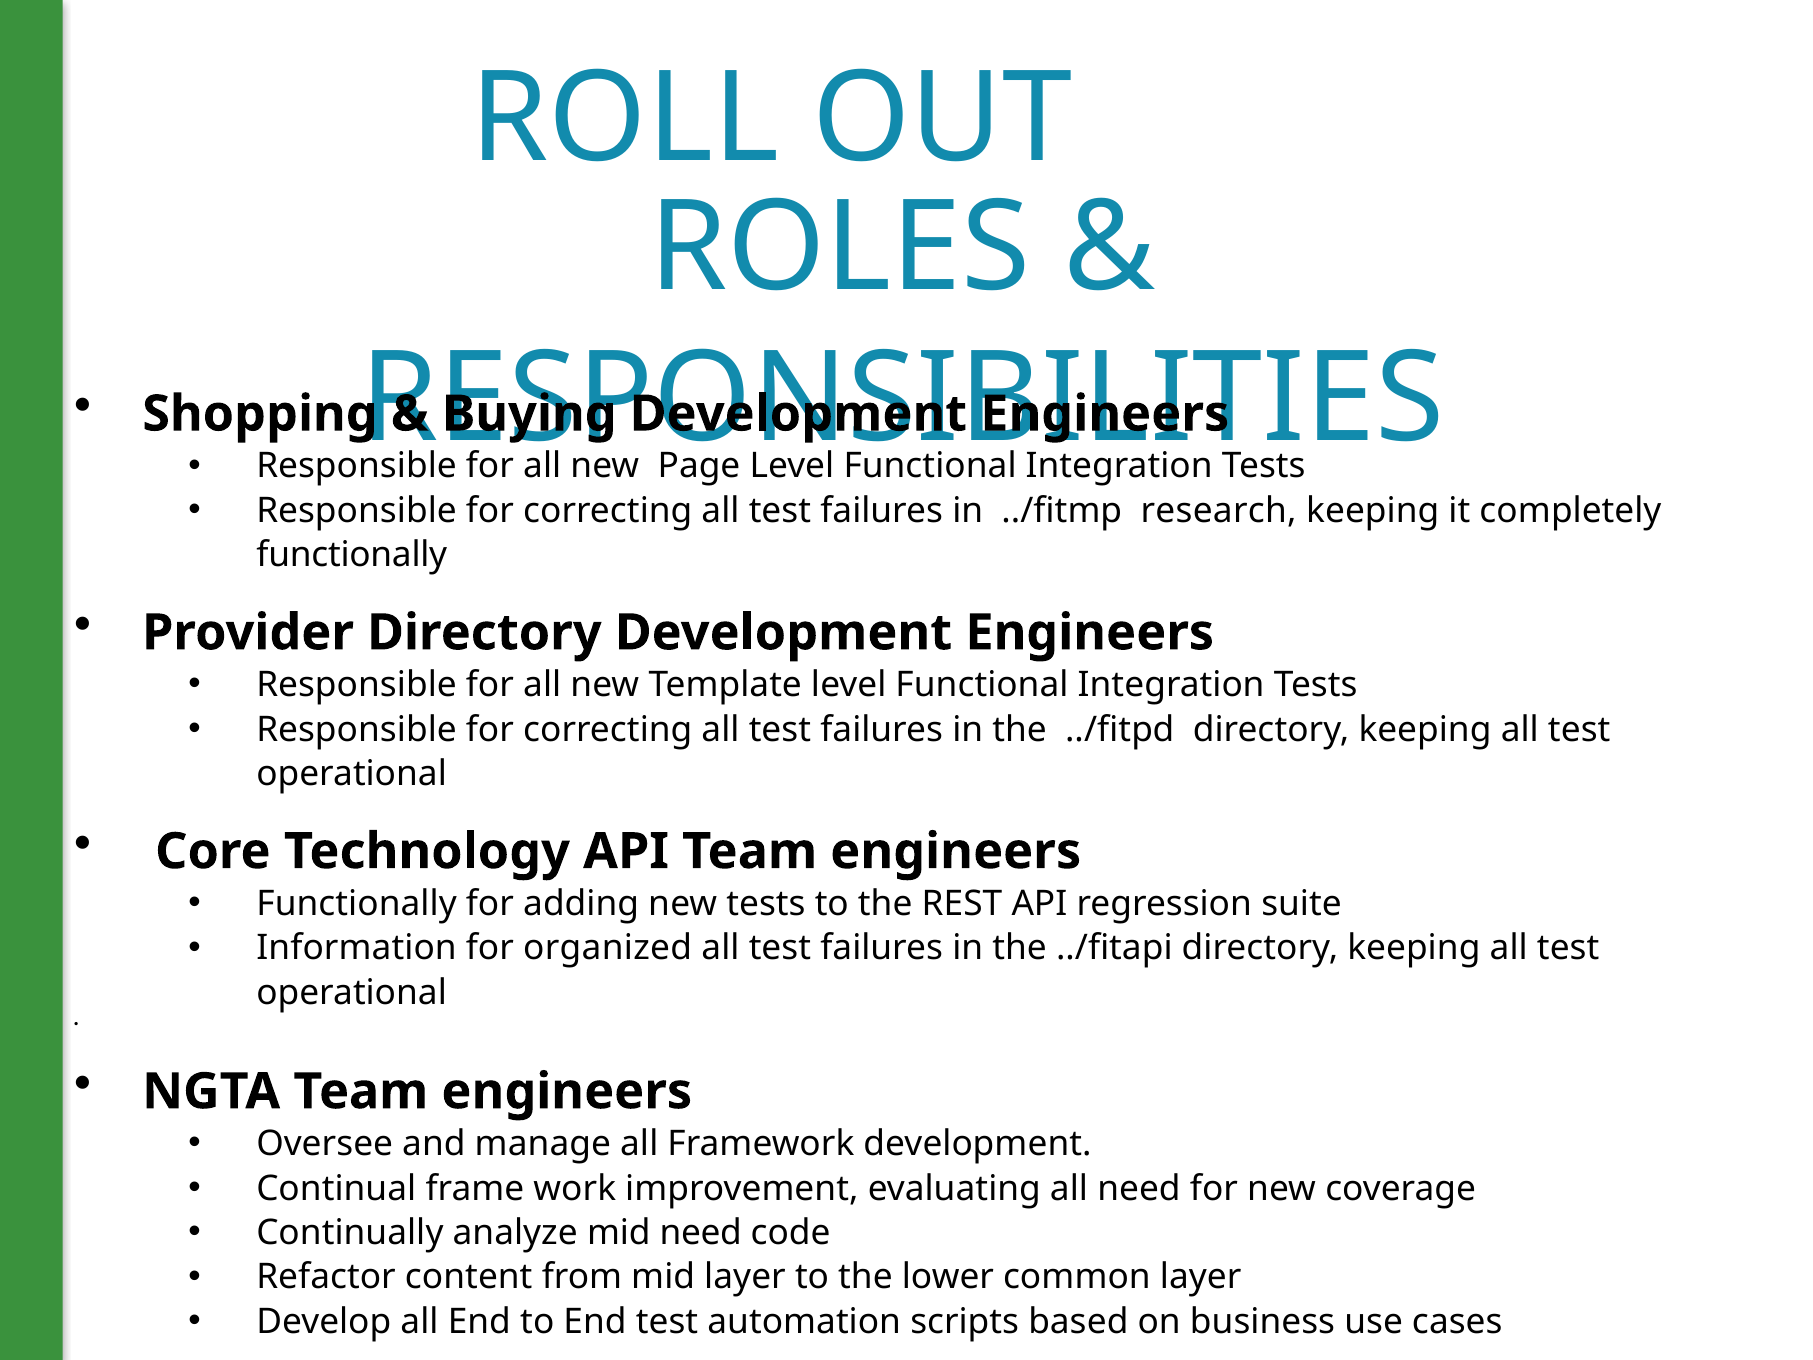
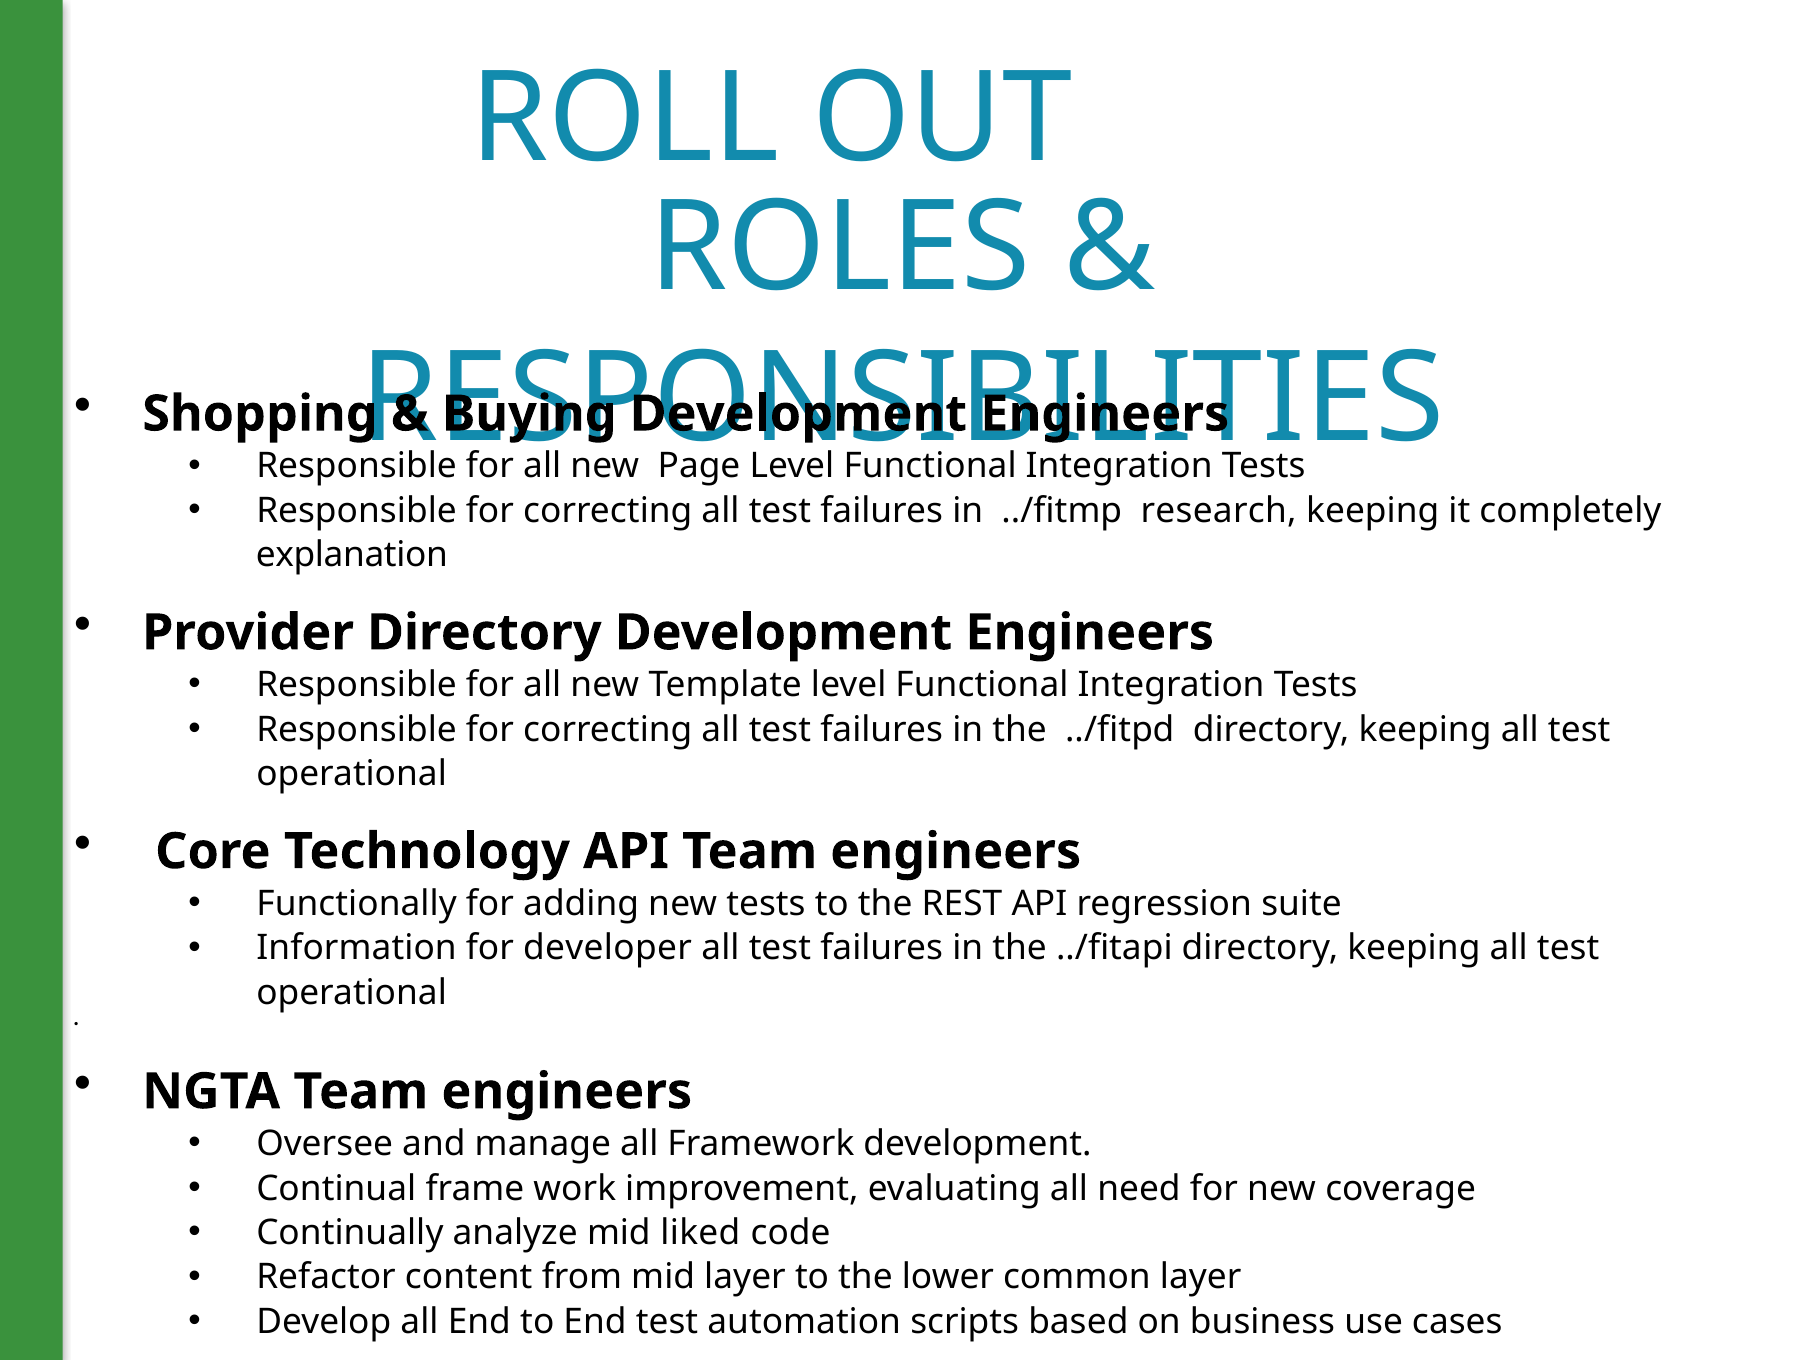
functionally: functionally -> explanation (352, 555)
organized: organized -> developer (608, 948)
mid need: need -> liked (700, 1233)
